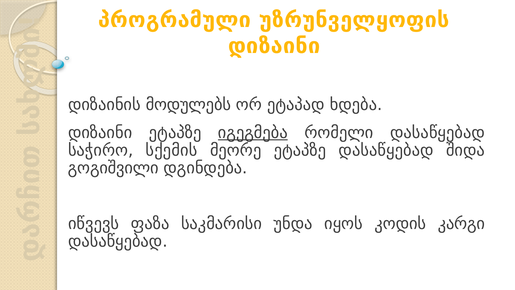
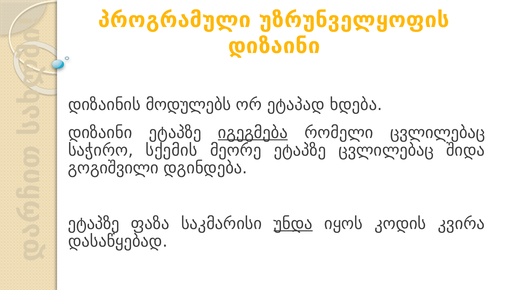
რომელი დასაწყებად: დასაწყებად -> ცვლილებაც (438, 132)
ეტაპზე დასაწყებად: დასაწყებად -> ცვლილებაც (386, 150)
იწვევს: იწვევს -> ეტაპზე (94, 224)
უნდა underline: none -> present (293, 224)
კარგი: კარგი -> კვირა (461, 224)
